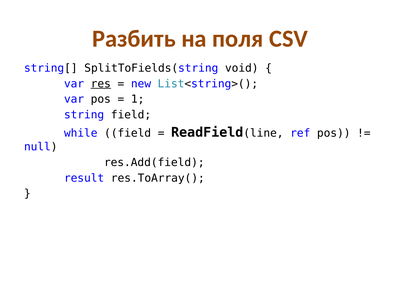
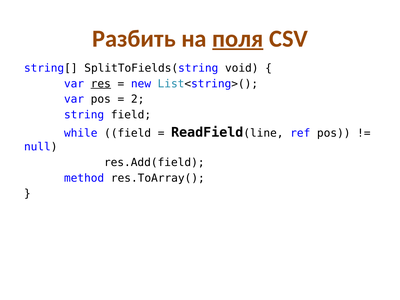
поля underline: none -> present (238, 39)
1: 1 -> 2 (138, 99)
result: result -> method (84, 178)
